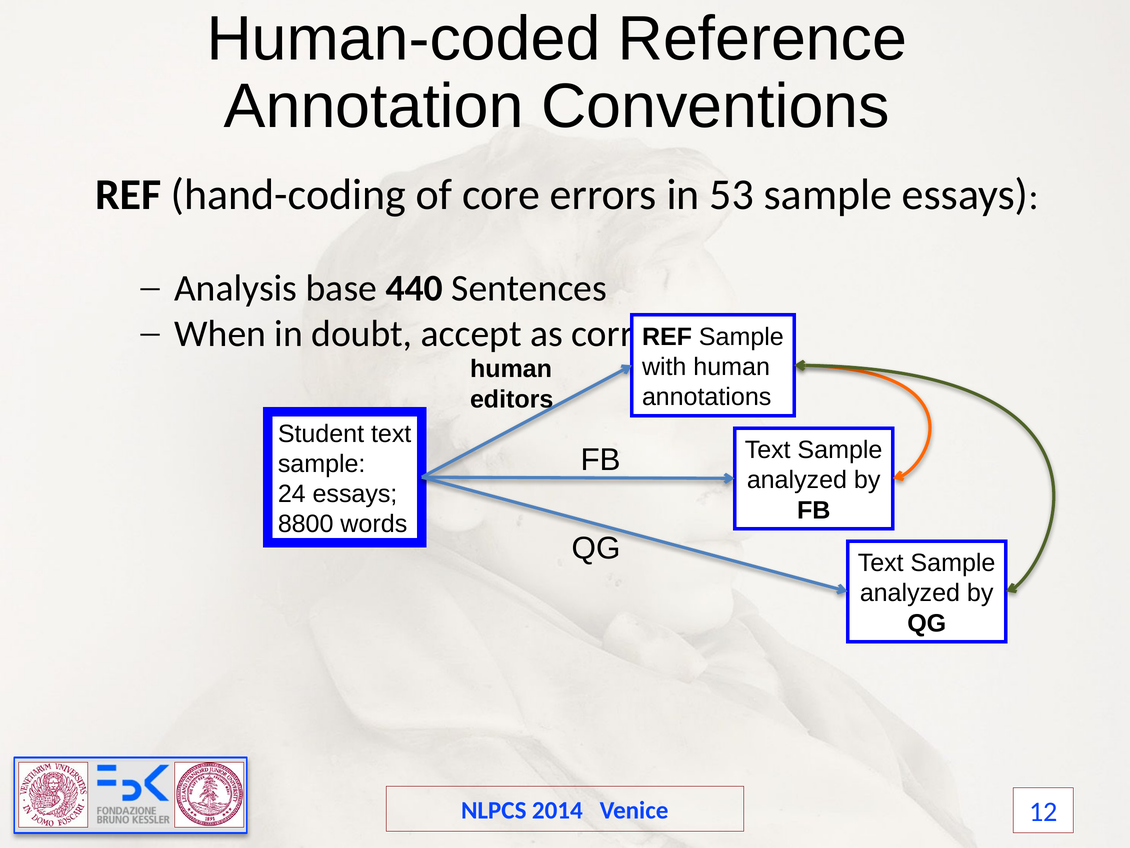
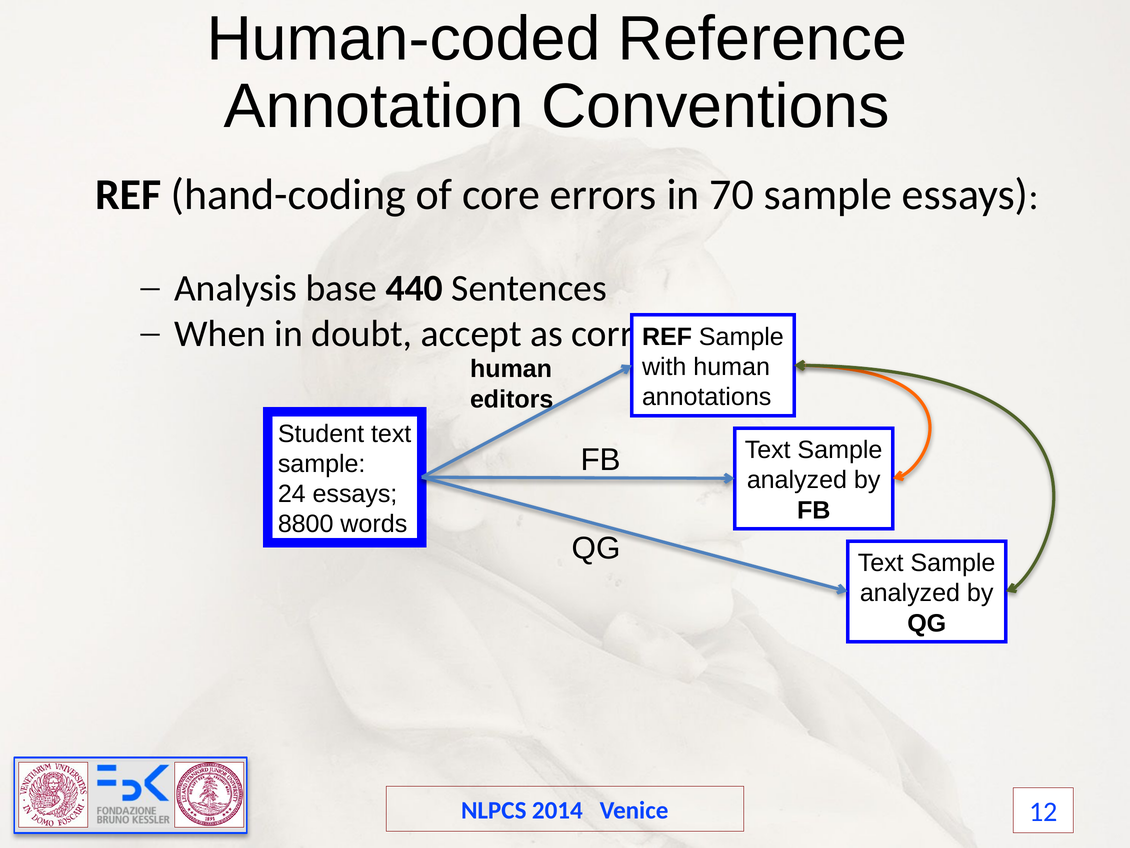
53: 53 -> 70 (732, 194)
